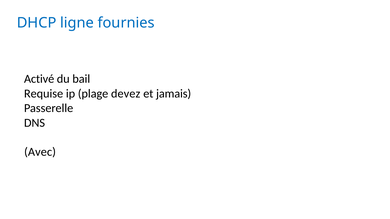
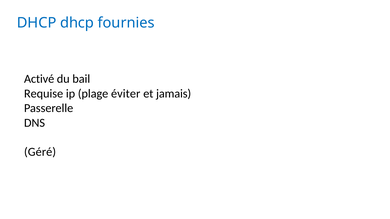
DHCP ligne: ligne -> dhcp (77, 23)
devez: devez -> éviter (126, 94)
Avec: Avec -> Géré (40, 152)
